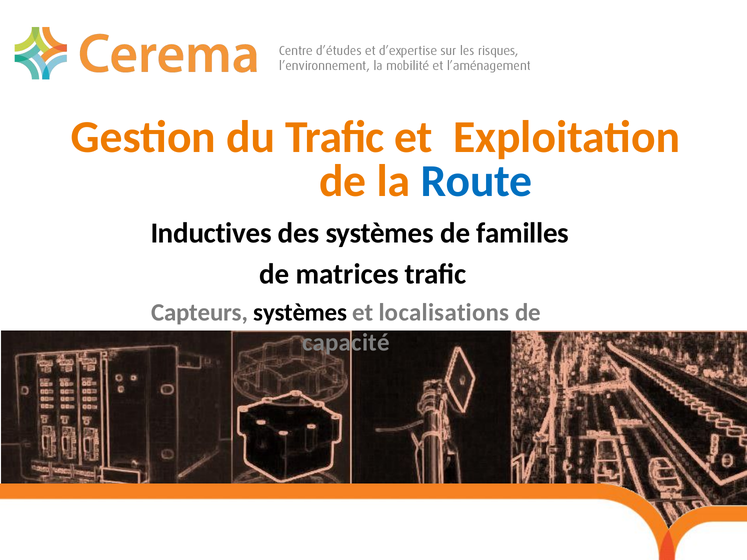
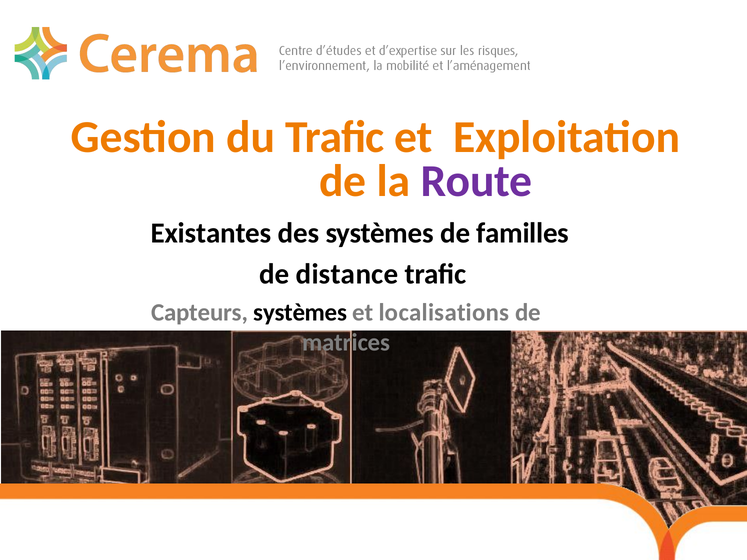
Route colour: blue -> purple (477, 181)
Inductives: Inductives -> Existantes (211, 233)
matrices: matrices -> distance (347, 274)
capacité: capacité -> matrices (346, 343)
